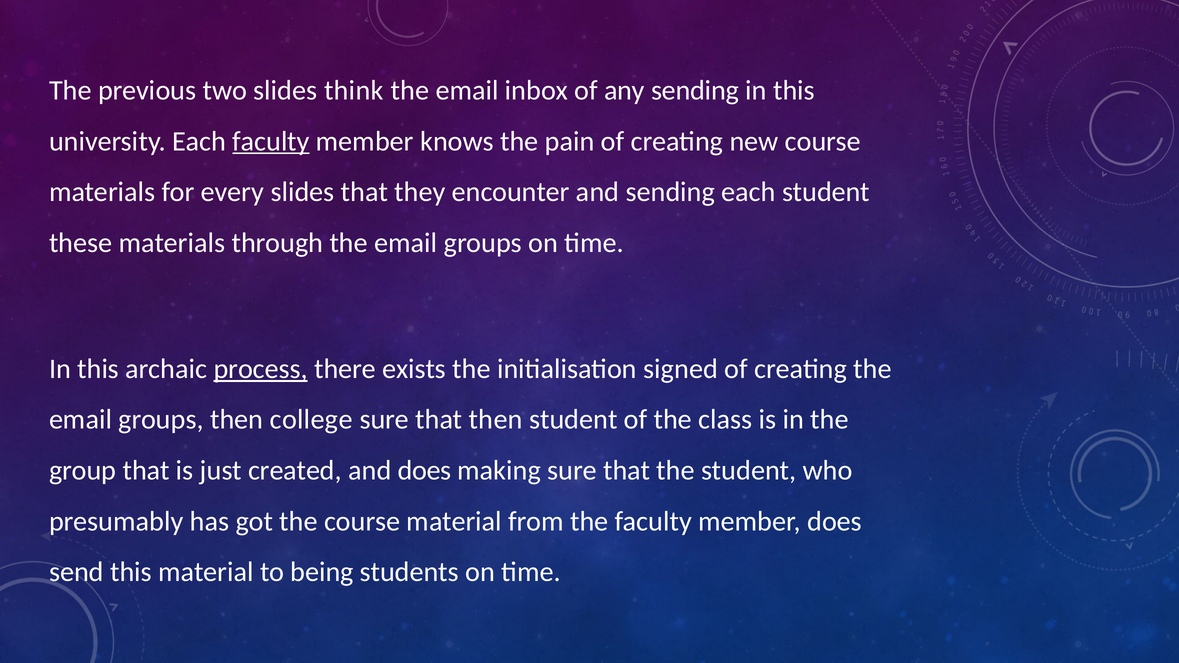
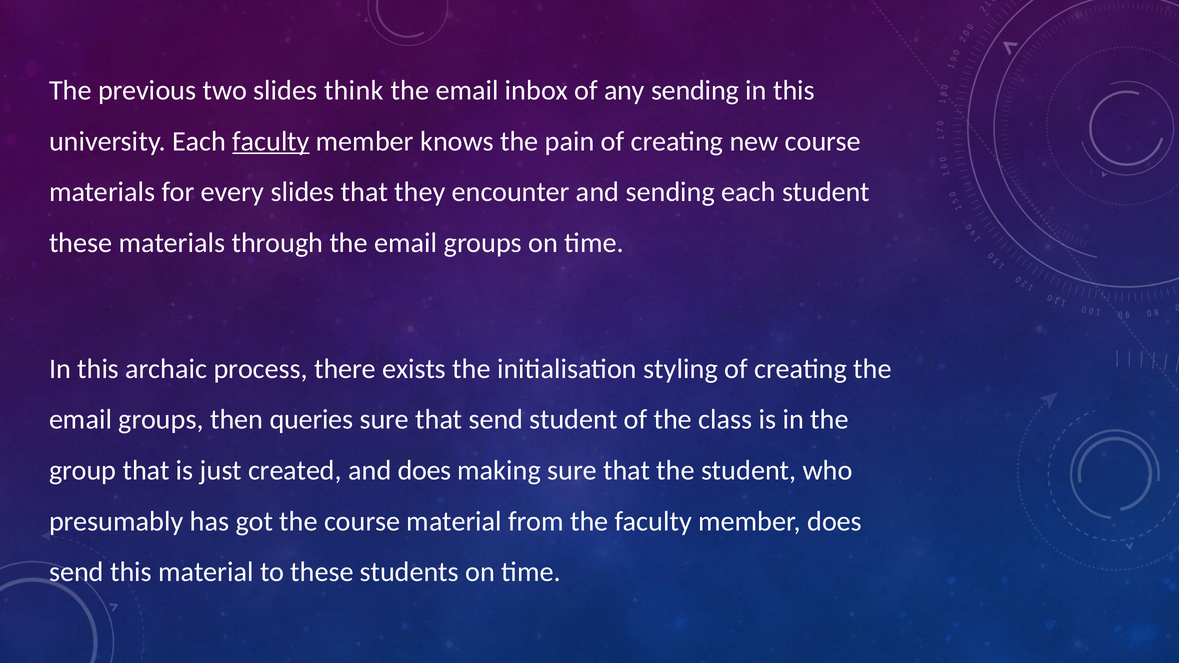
process underline: present -> none (261, 369)
signed: signed -> styling (681, 369)
college: college -> queries (311, 420)
that then: then -> send (496, 420)
to being: being -> these (322, 572)
